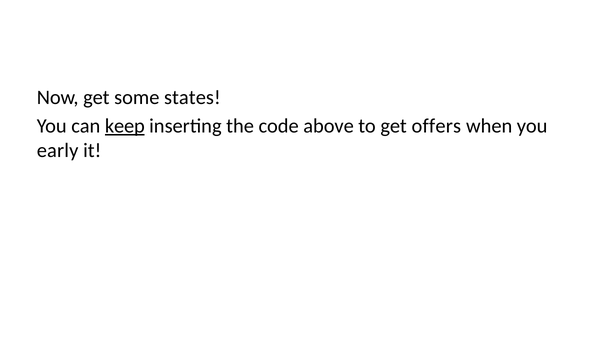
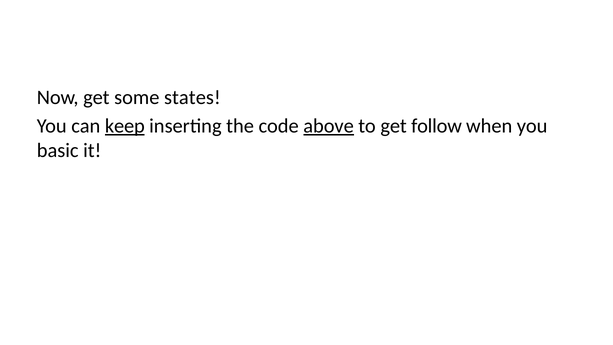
above underline: none -> present (329, 126)
offers: offers -> follow (437, 126)
early: early -> basic (58, 150)
